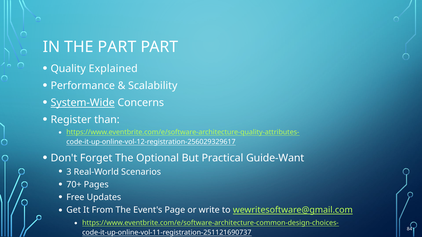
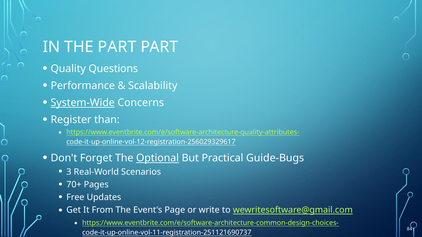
Explained: Explained -> Questions (113, 69)
Optional underline: none -> present (158, 158)
Guide-Want: Guide-Want -> Guide-Bugs (275, 158)
